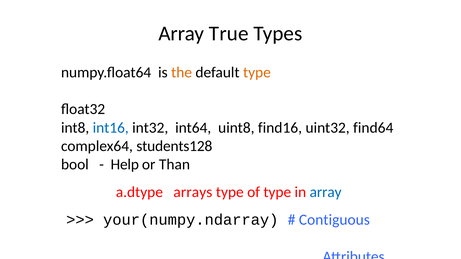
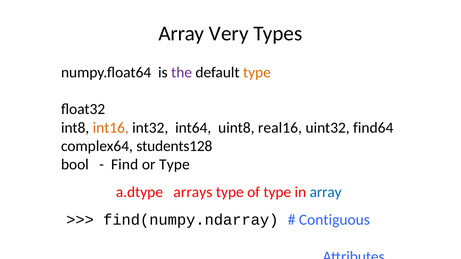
True: True -> Very (229, 33)
the colour: orange -> purple (182, 73)
int16 colour: blue -> orange (111, 128)
find16: find16 -> real16 (280, 128)
Help: Help -> Find (125, 165)
or Than: Than -> Type (174, 165)
your(numpy.ndarray: your(numpy.ndarray -> find(numpy.ndarray (191, 220)
